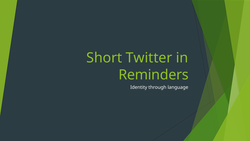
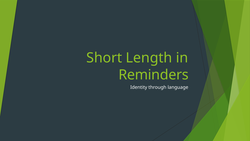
Twitter: Twitter -> Length (149, 58)
